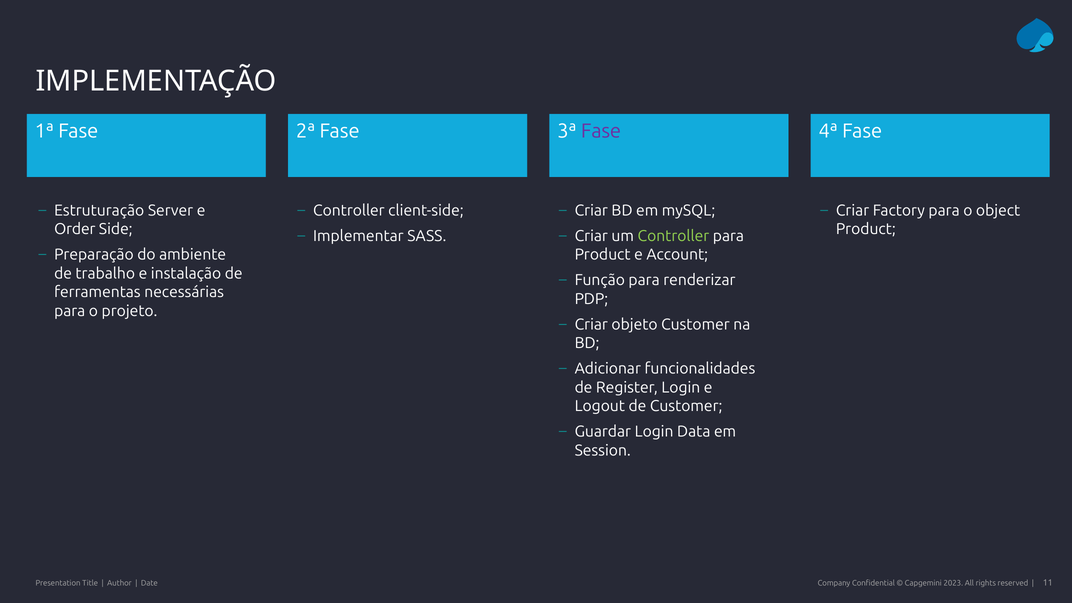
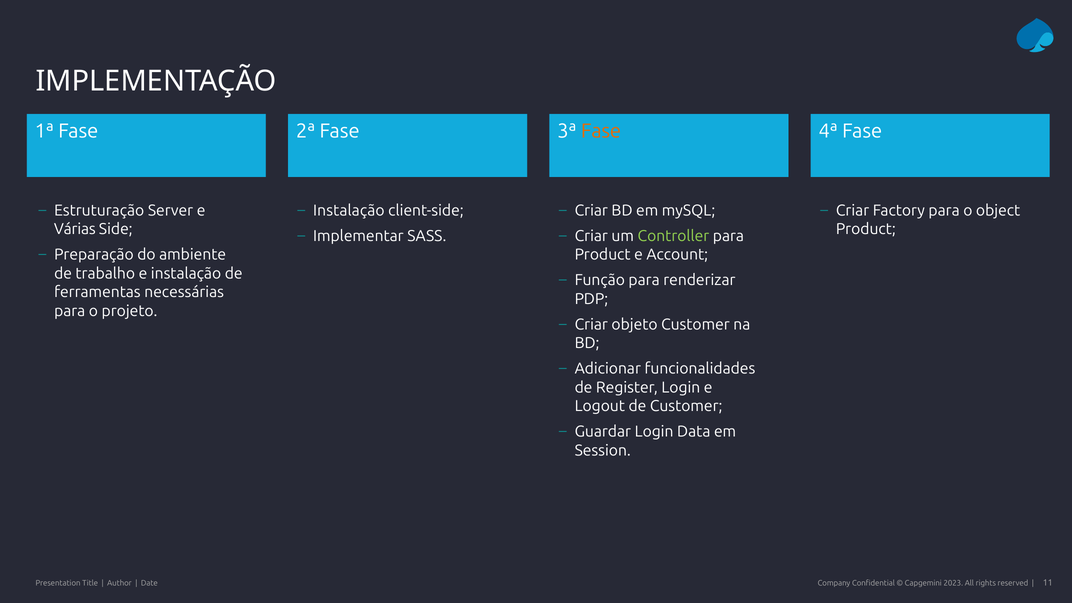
Fase colour: purple -> orange (601, 131)
Controller: Controller -> Instalação (349, 210)
Order: Order -> Várias (75, 229)
